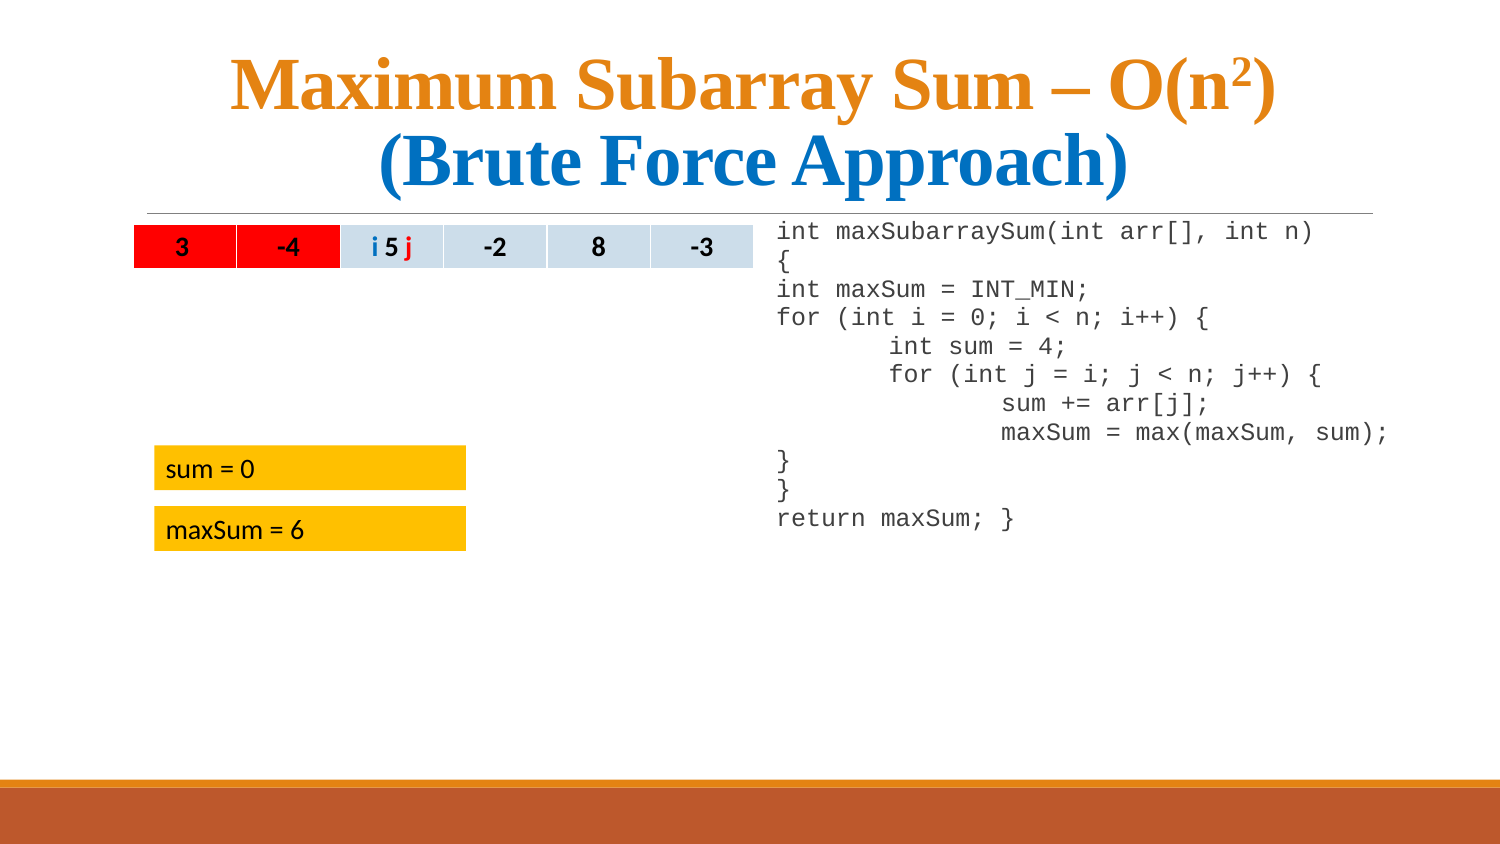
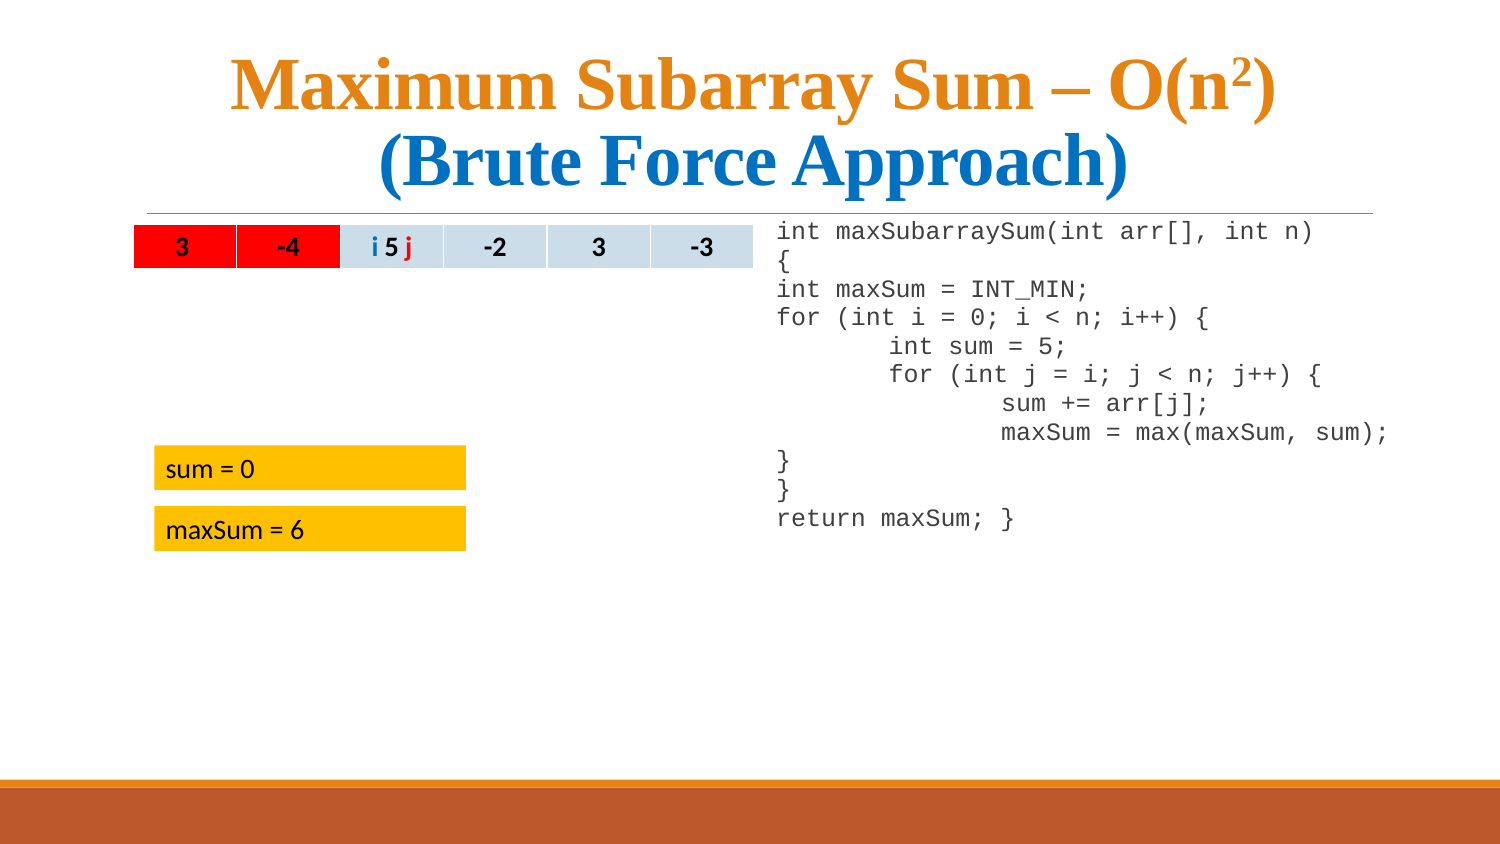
-2 8: 8 -> 3 (599, 247)
4: 4 -> 5 (1053, 346)
